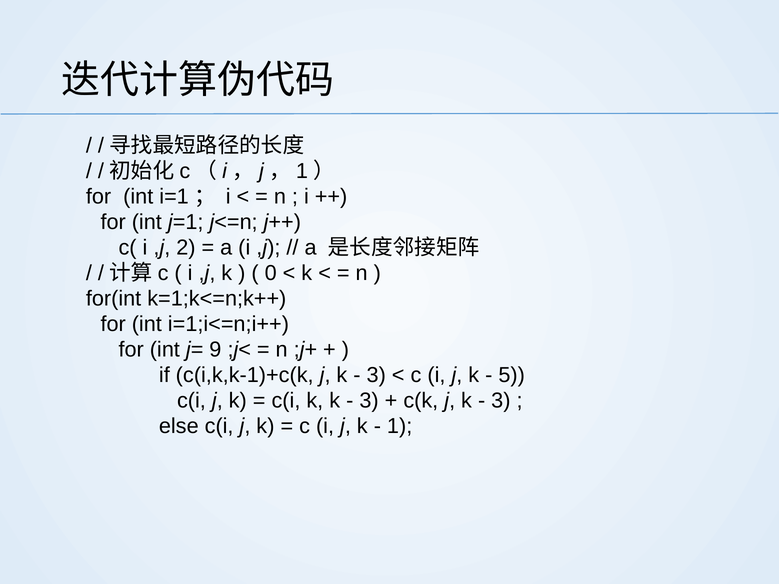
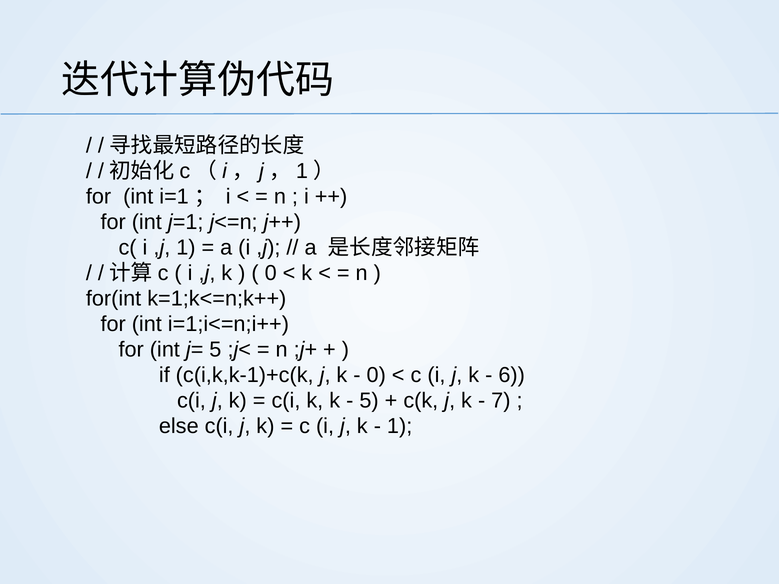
,j 2: 2 -> 1 (186, 248)
j= 9: 9 -> 5 (215, 350)
3: 3 -> 0 (376, 375)
5: 5 -> 6 (512, 375)
3: 3 -> 5 (369, 401)
3: 3 -> 7 (501, 401)
